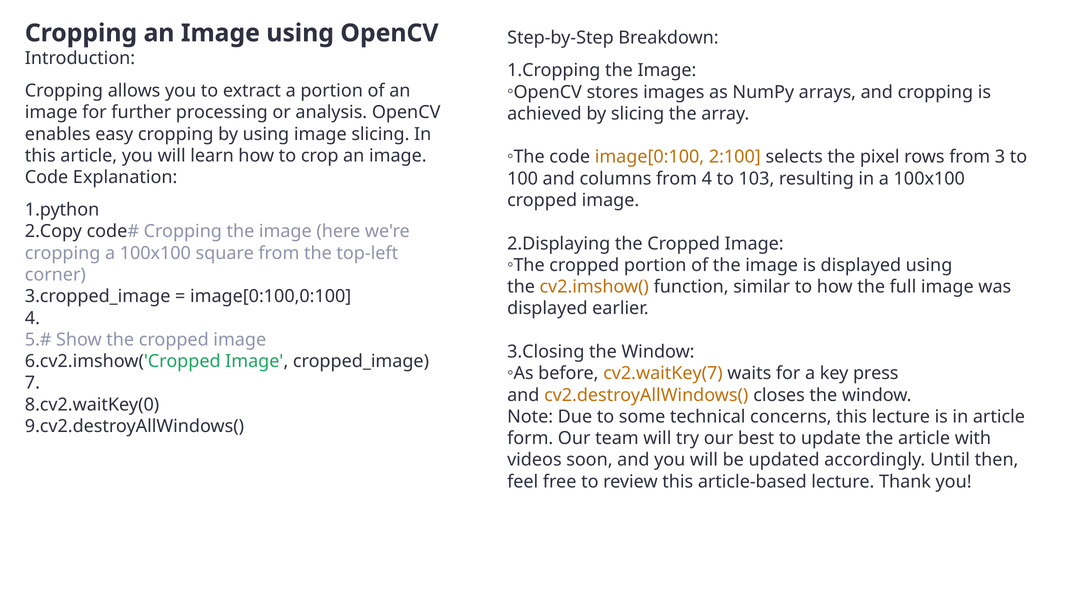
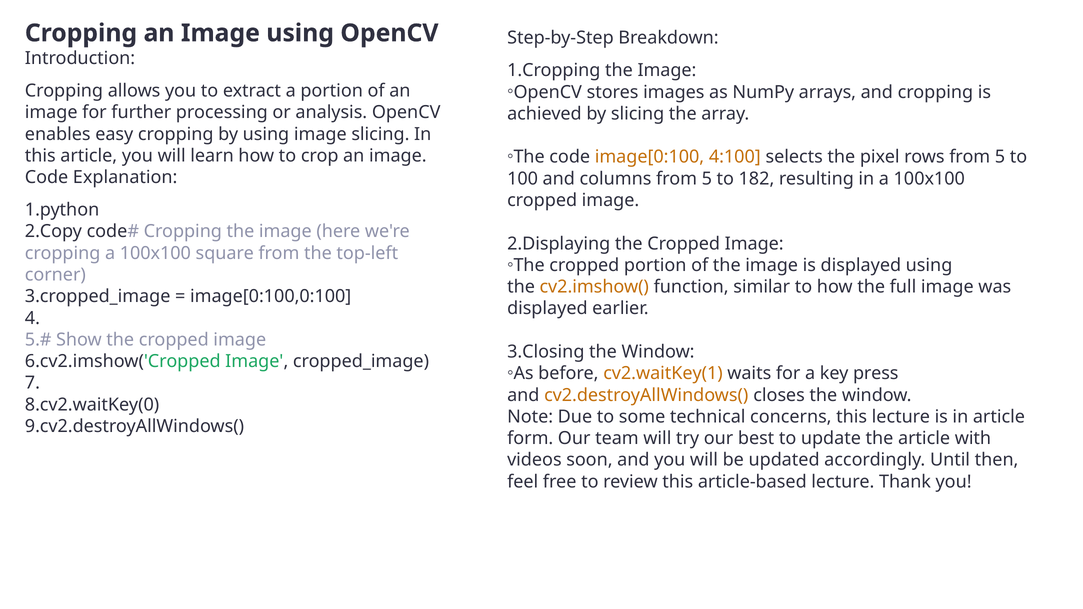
2:100: 2:100 -> 4:100 (735, 157)
rows from 3: 3 -> 5 (1000, 157)
columns from 4: 4 -> 5 (707, 179)
103: 103 -> 182 (756, 179)
cv2.waitKey(7: cv2.waitKey(7 -> cv2.waitKey(1 (663, 374)
